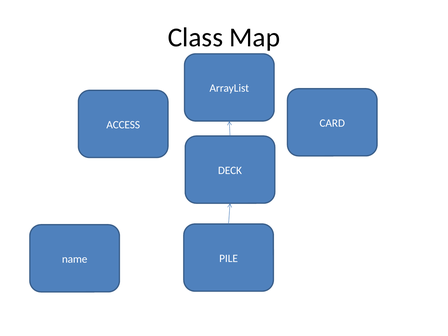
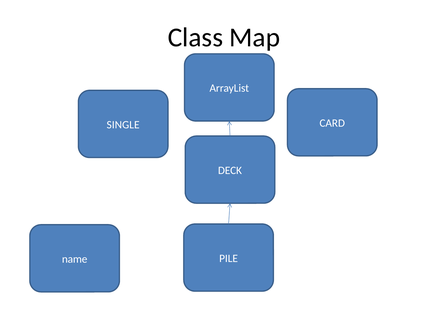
ACCESS: ACCESS -> SINGLE (123, 125)
